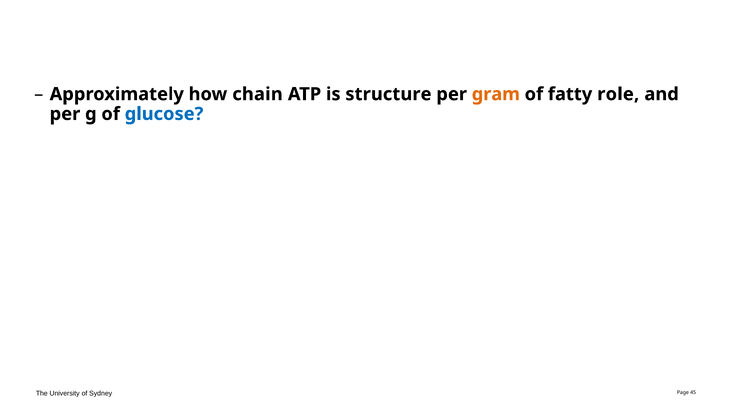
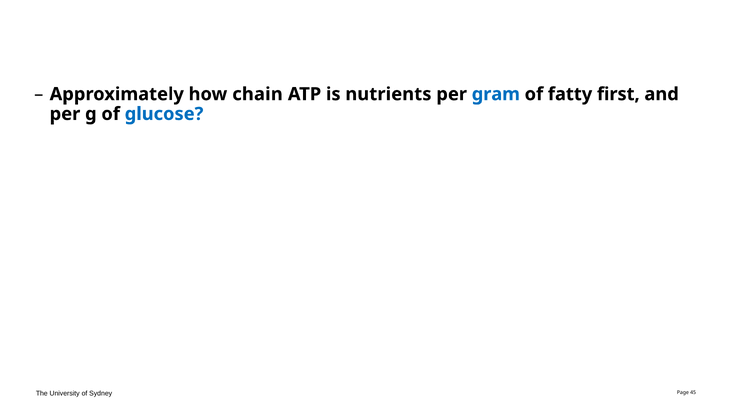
structure: structure -> nutrients (388, 94)
gram colour: orange -> blue (496, 94)
role: role -> first (618, 94)
